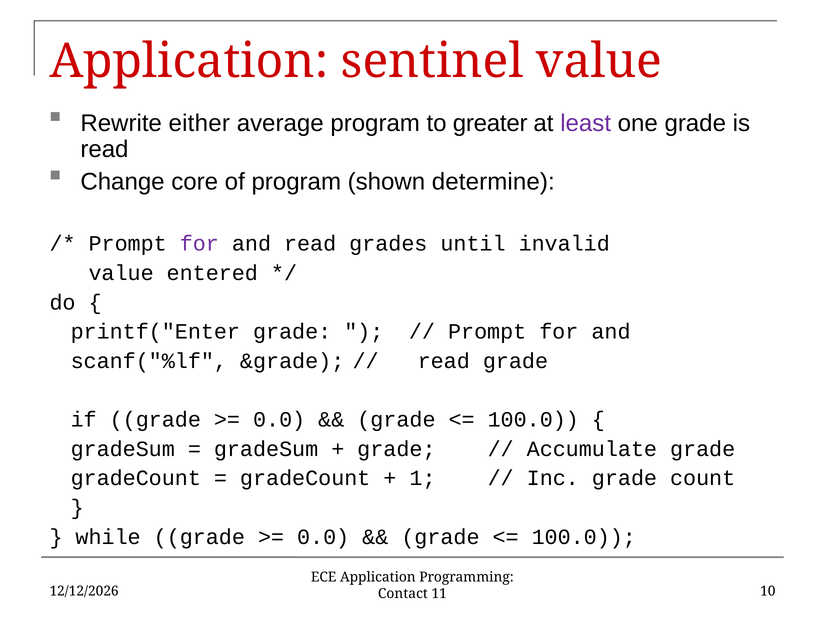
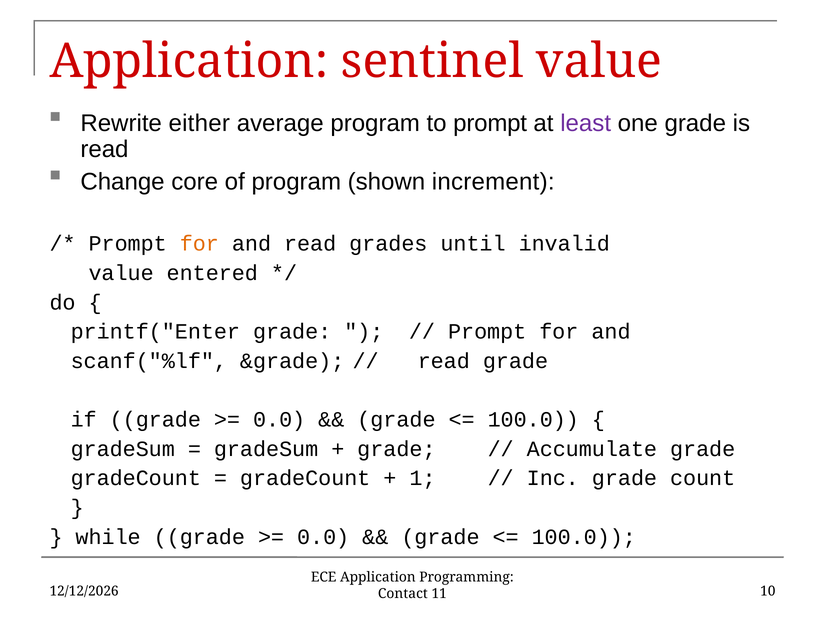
to greater: greater -> prompt (490, 123)
determine: determine -> increment (493, 182)
for colour: purple -> orange (199, 244)
